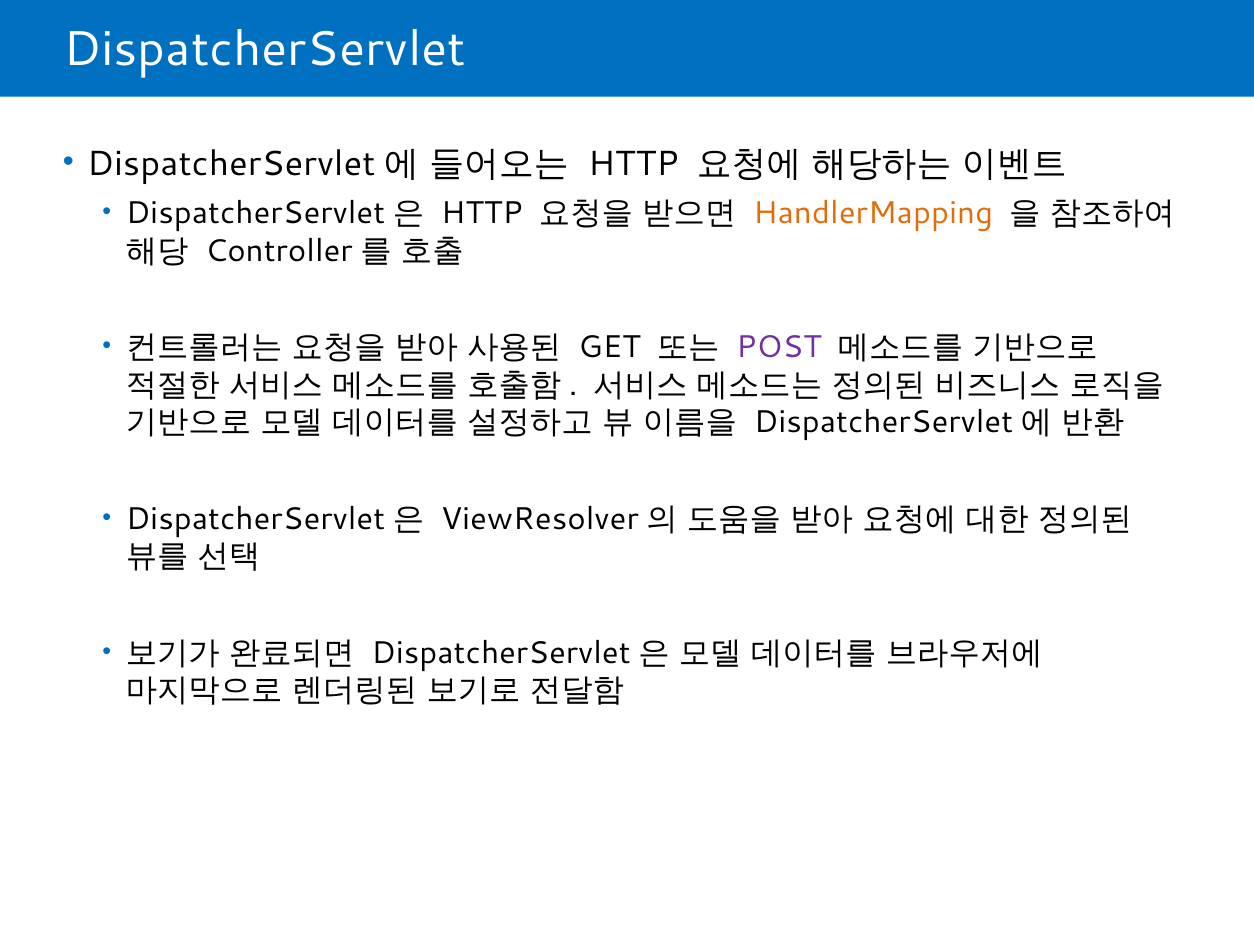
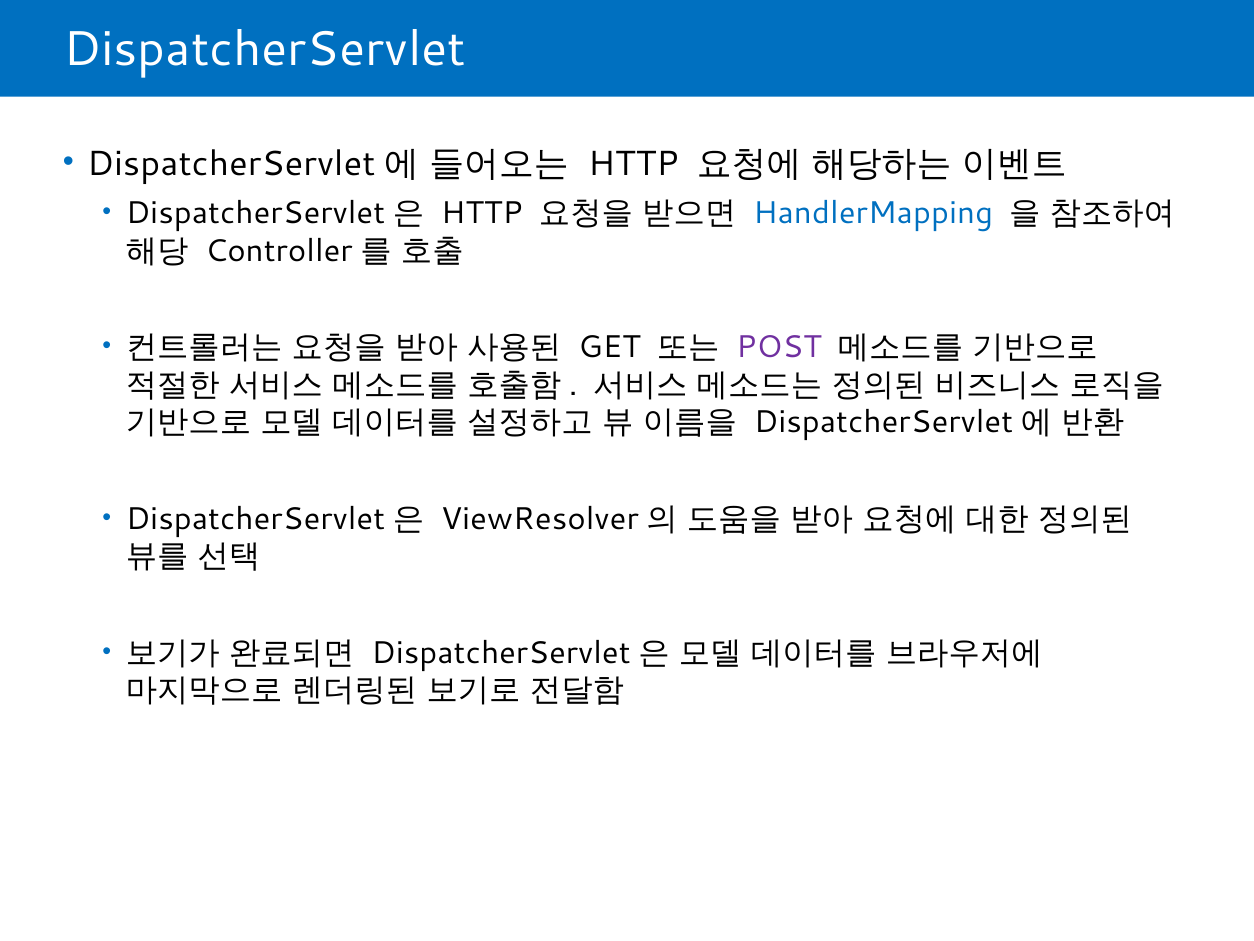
HandlerMapping colour: orange -> blue (873, 213)
